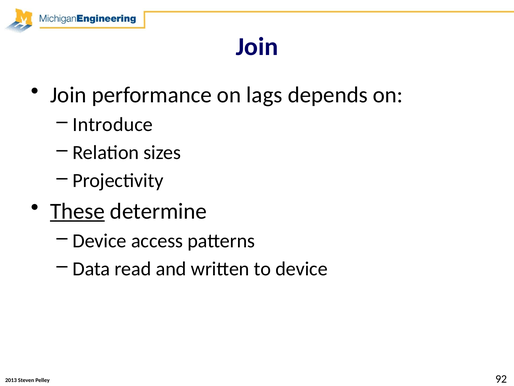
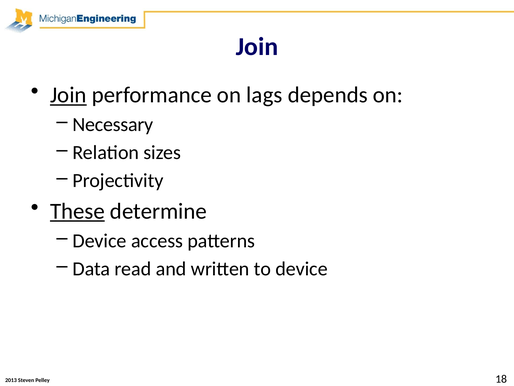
Join underline: none -> present (68, 95)
Introduce: Introduce -> Necessary (113, 124)
92: 92 -> 18 (501, 379)
